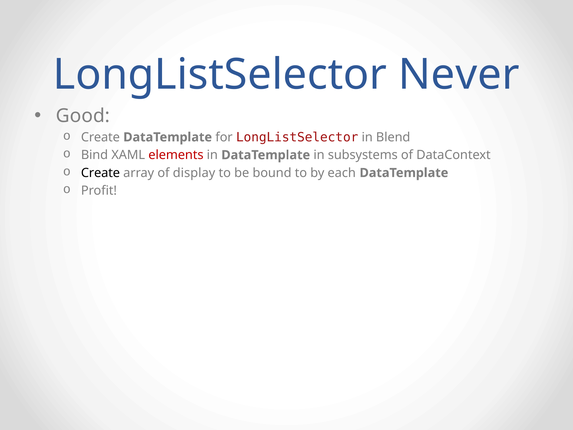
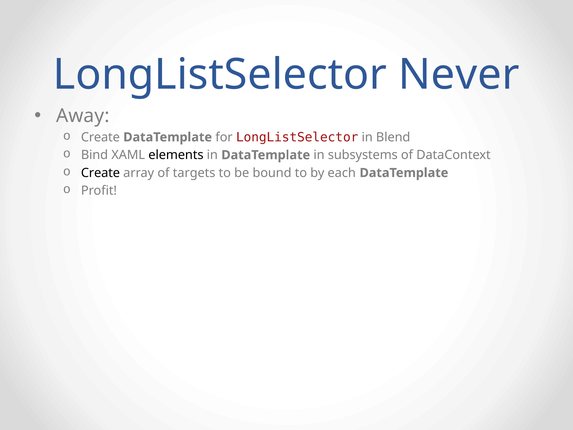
Good: Good -> Away (83, 116)
elements colour: red -> black (176, 155)
display: display -> targets (194, 173)
